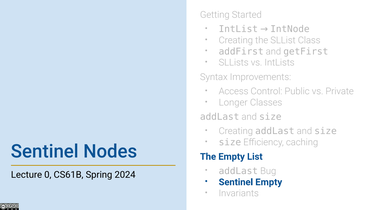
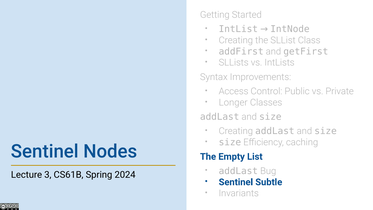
0: 0 -> 3 (48, 175)
Sentinel Empty: Empty -> Subtle (269, 182)
